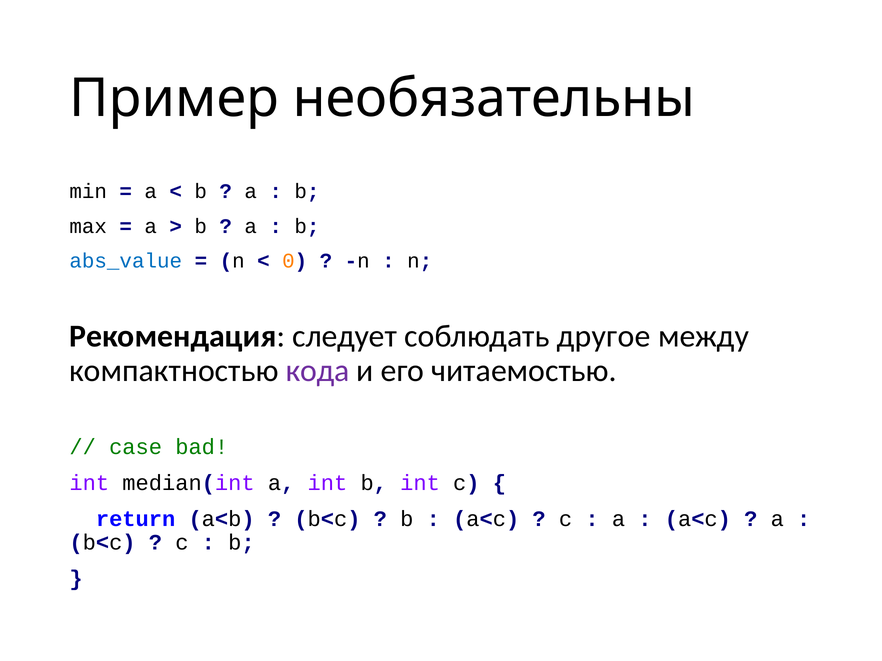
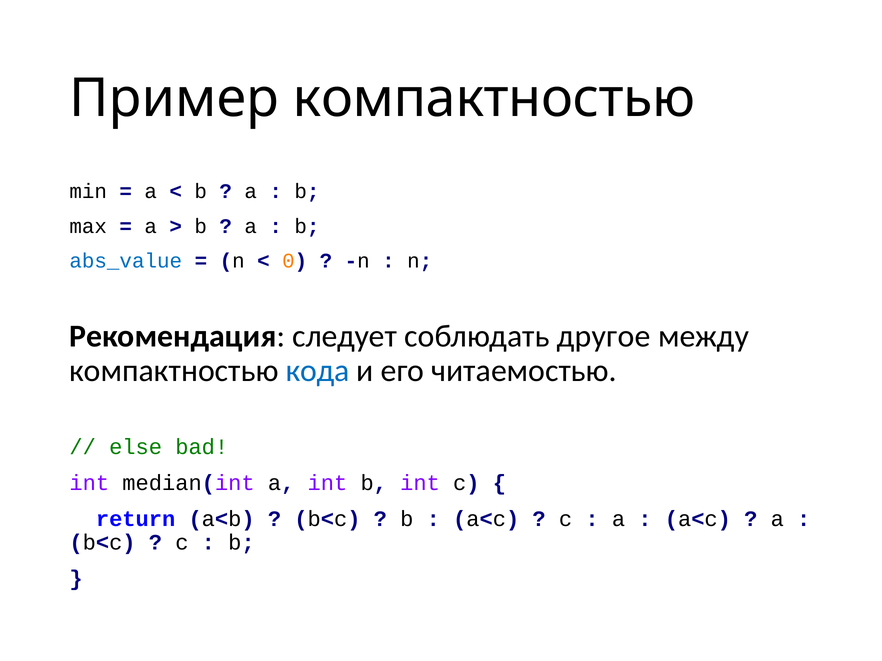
Пример необязательны: необязательны -> компактностью (494, 99)
кода colour: purple -> blue (318, 371)
case: case -> else (136, 447)
